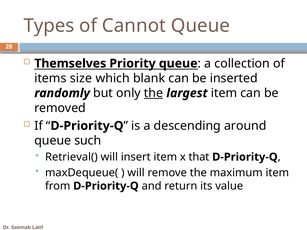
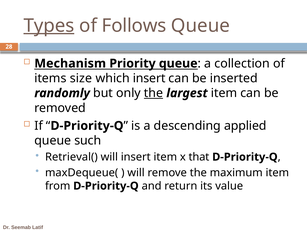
Types underline: none -> present (49, 26)
Cannot: Cannot -> Follows (134, 26)
Themselves: Themselves -> Mechanism (70, 64)
which blank: blank -> insert (149, 78)
around: around -> applied (245, 126)
